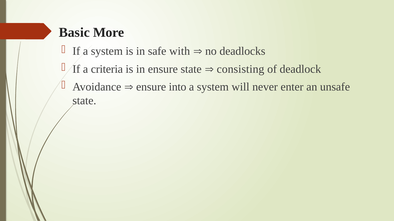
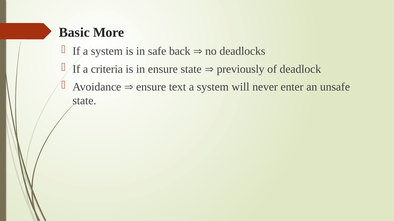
with: with -> back (180, 51)
consisting: consisting -> previously (241, 69)
into: into -> text (178, 87)
